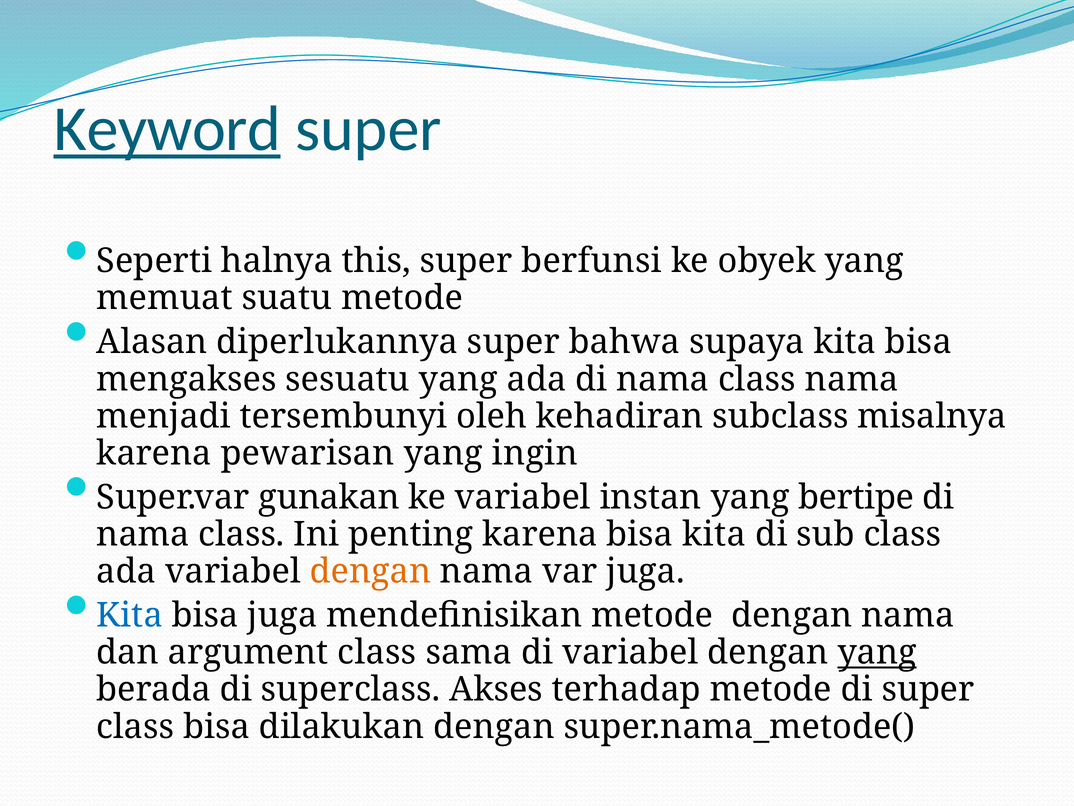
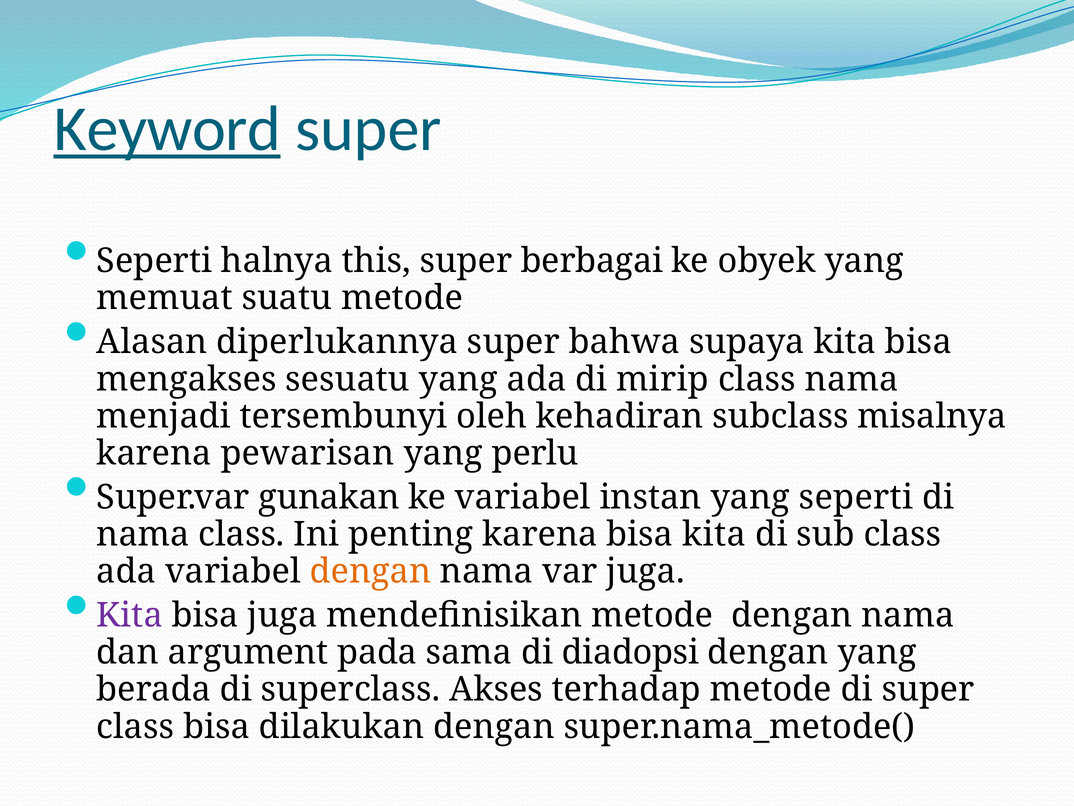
berfunsi: berfunsi -> berbagai (592, 261)
ada di nama: nama -> mirip (663, 379)
ingin: ingin -> perlu (535, 453)
yang bertipe: bertipe -> seperti (856, 497)
Kita colour: blue -> purple (130, 615)
argument class: class -> pada (377, 652)
di variabel: variabel -> diadopsi (630, 652)
yang underline: present -> none (877, 652)
